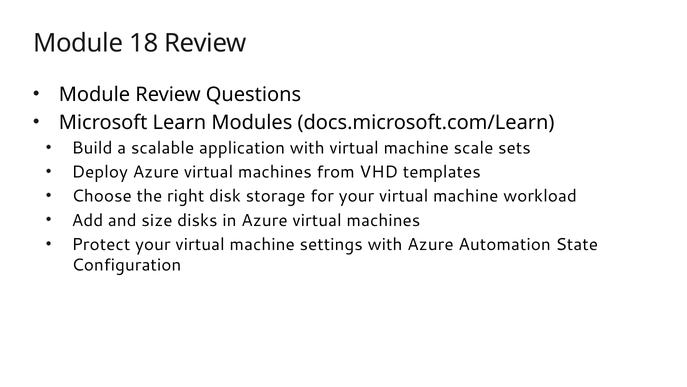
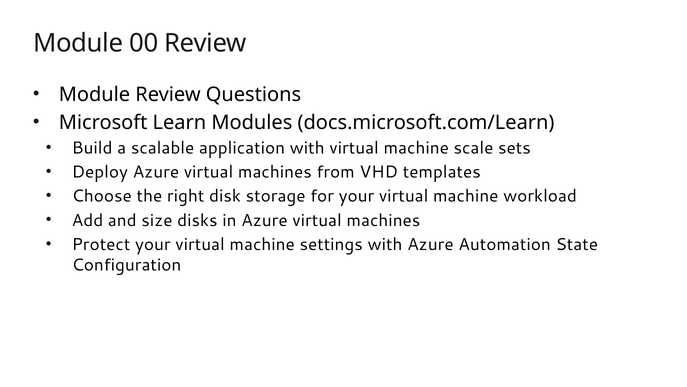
18: 18 -> 00 (144, 43)
